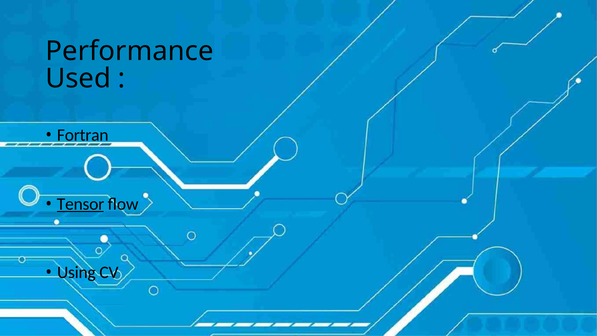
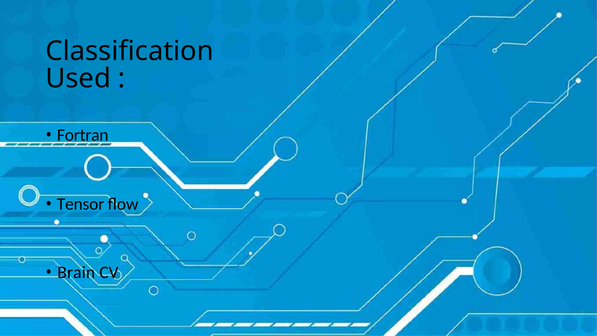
Performance: Performance -> Classification (130, 51)
Tensor underline: present -> none (81, 204)
Using: Using -> Brain (76, 272)
